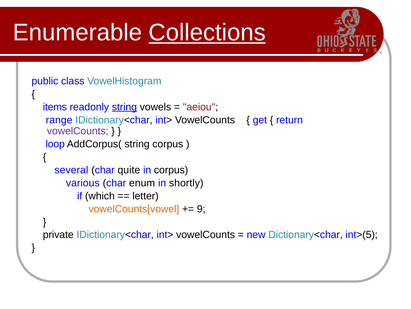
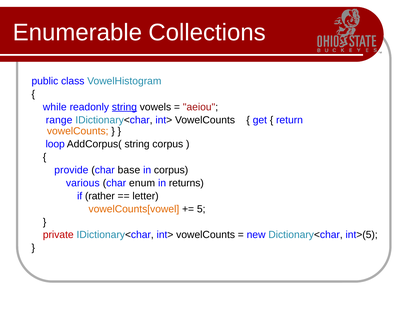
Collections underline: present -> none (207, 32)
items: items -> while (55, 107)
vowelCounts colour: purple -> orange (78, 131)
several: several -> provide (71, 170)
quite: quite -> base (129, 170)
shortly: shortly -> returns (186, 183)
which: which -> rather (100, 196)
9: 9 -> 5 (201, 208)
private colour: black -> red (58, 234)
